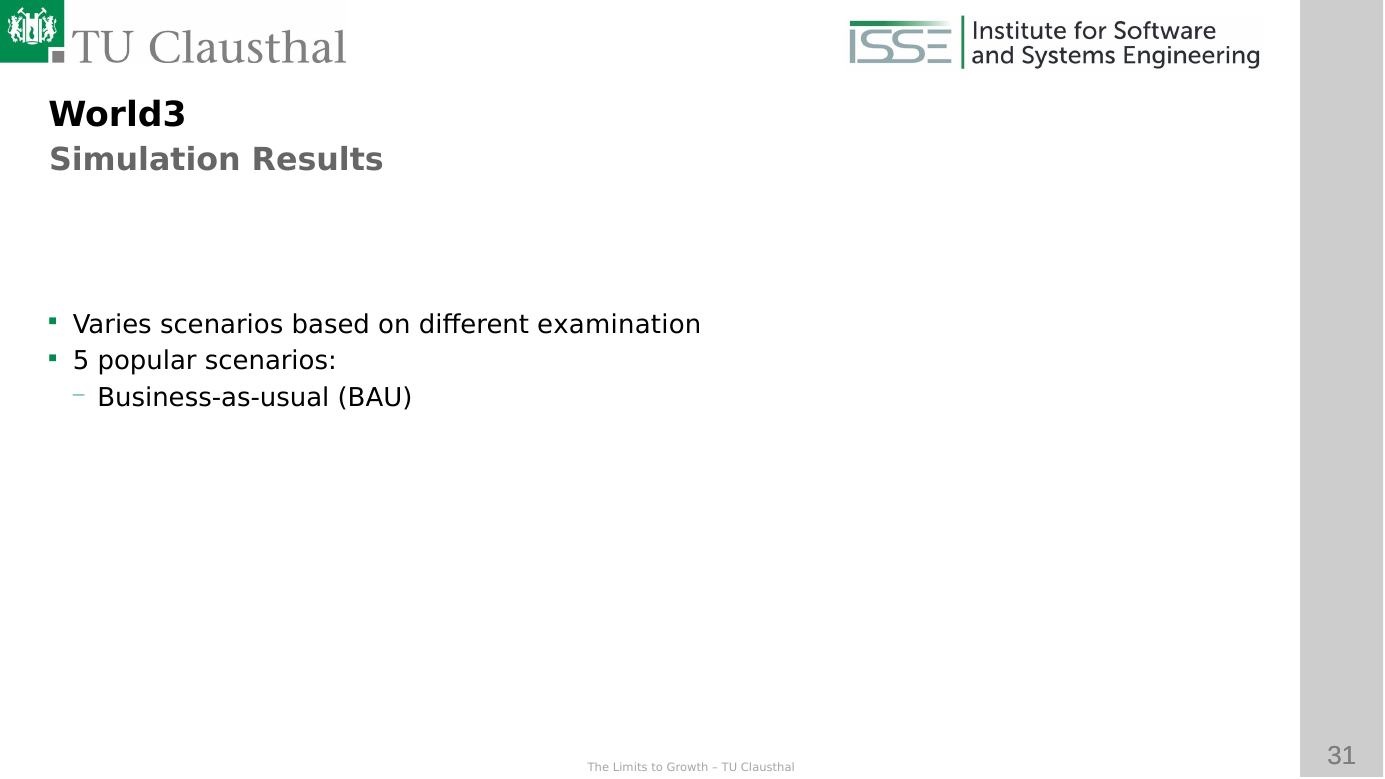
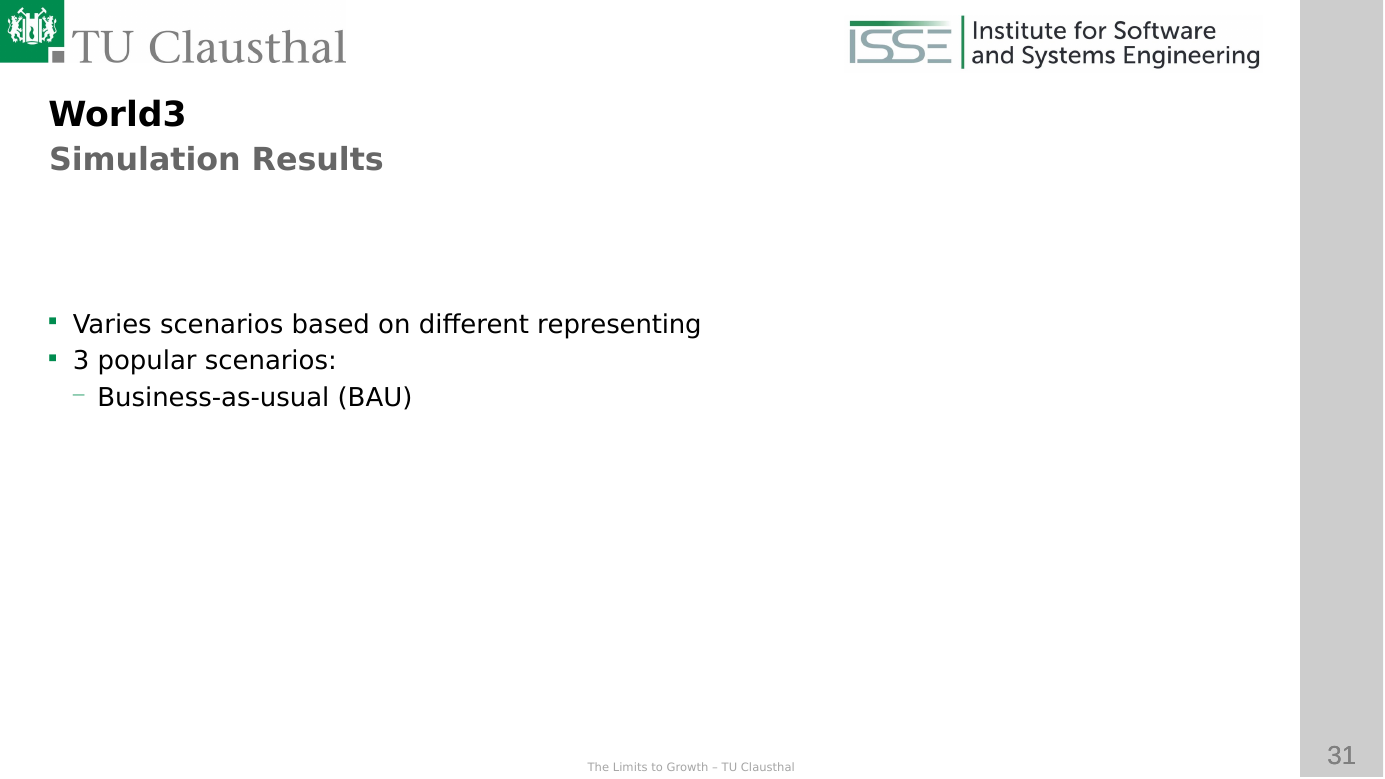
examination: examination -> representing (619, 325)
5: 5 -> 3 (81, 361)
